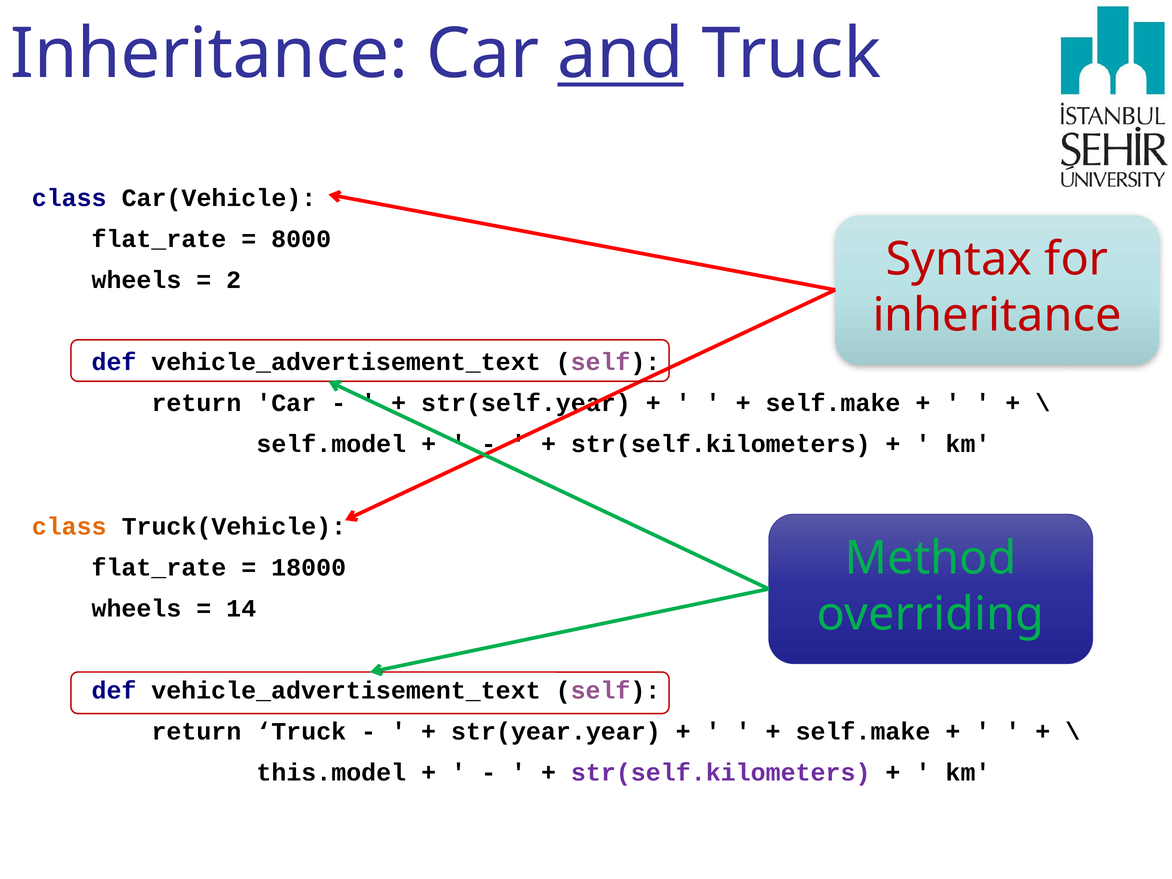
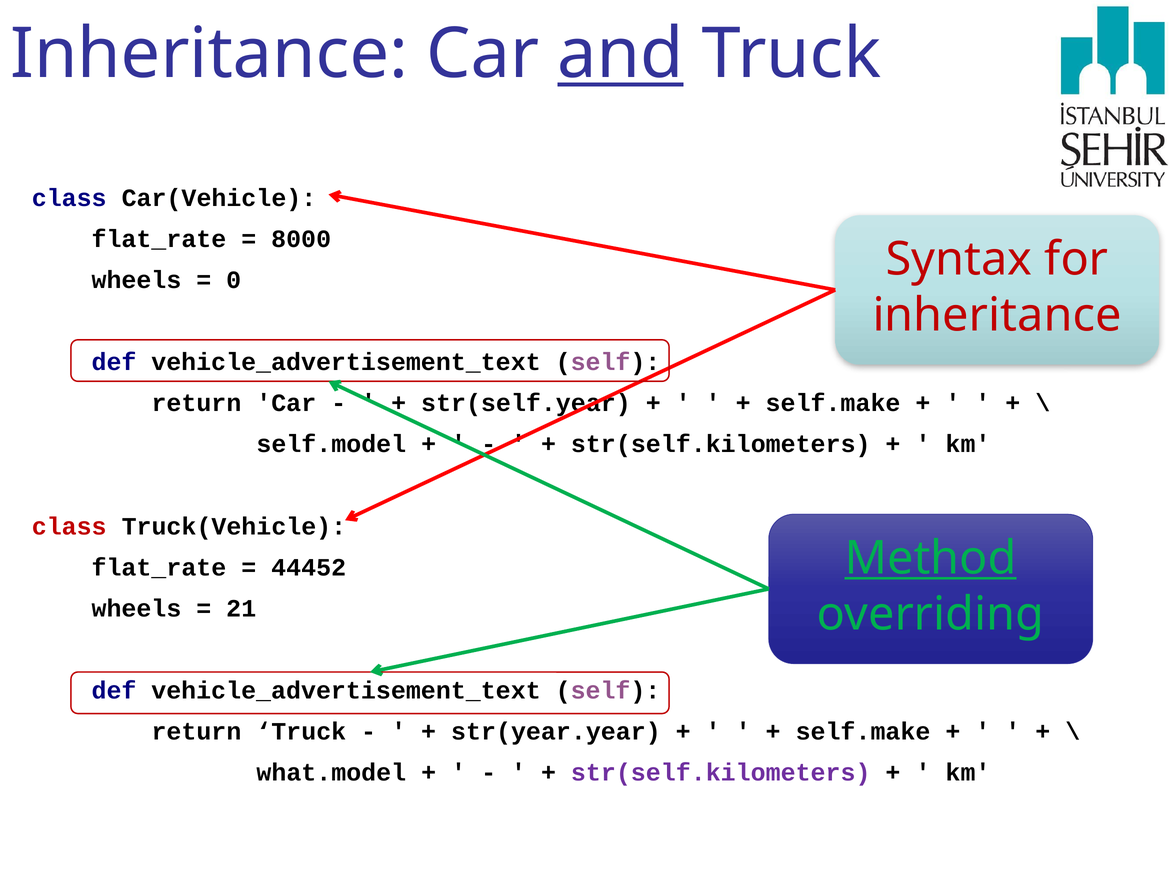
2: 2 -> 0 (234, 280)
class colour: orange -> red (69, 526)
Method underline: none -> present (931, 558)
18000: 18000 -> 44452 (309, 567)
14: 14 -> 21 (241, 608)
this.model: this.model -> what.model (331, 773)
